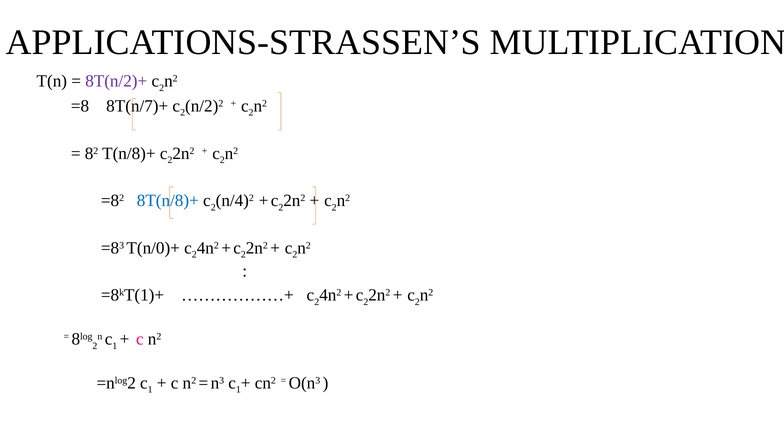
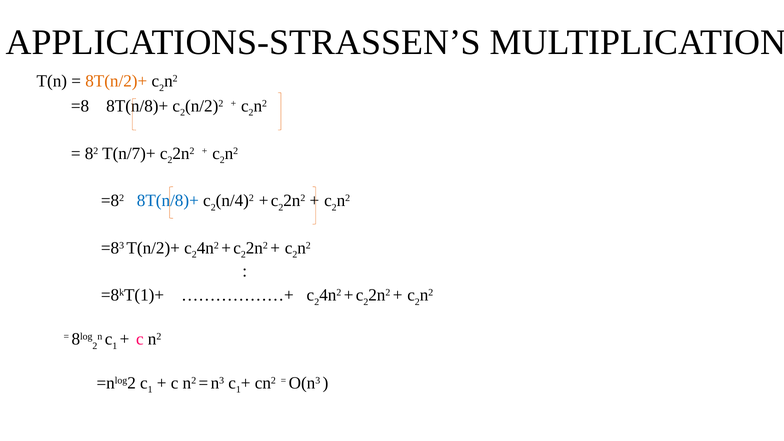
8T(n/2)+ colour: purple -> orange (116, 81)
=8 8T(n/7)+: 8T(n/7)+ -> 8T(n/8)+ (137, 106)
T(n/8)+: T(n/8)+ -> T(n/7)+ (129, 153)
T(n/0)+: T(n/0)+ -> T(n/2)+ (153, 248)
